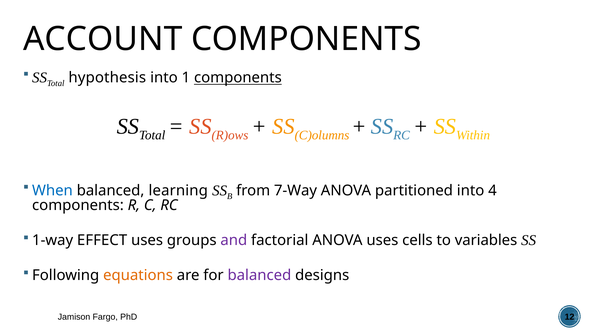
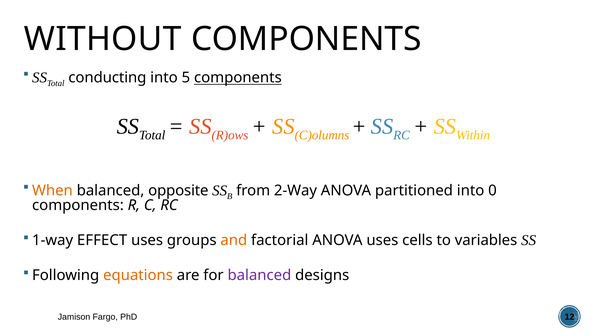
ACCOUNT: ACCOUNT -> WITHOUT (103, 39)
hypothesis: hypothesis -> conducting (107, 78)
1: 1 -> 5 (186, 78)
When colour: blue -> orange (52, 190)
learning: learning -> opposite (178, 190)
7-Way: 7-Way -> 2-Way (295, 190)
4: 4 -> 0 (492, 190)
and colour: purple -> orange (234, 240)
